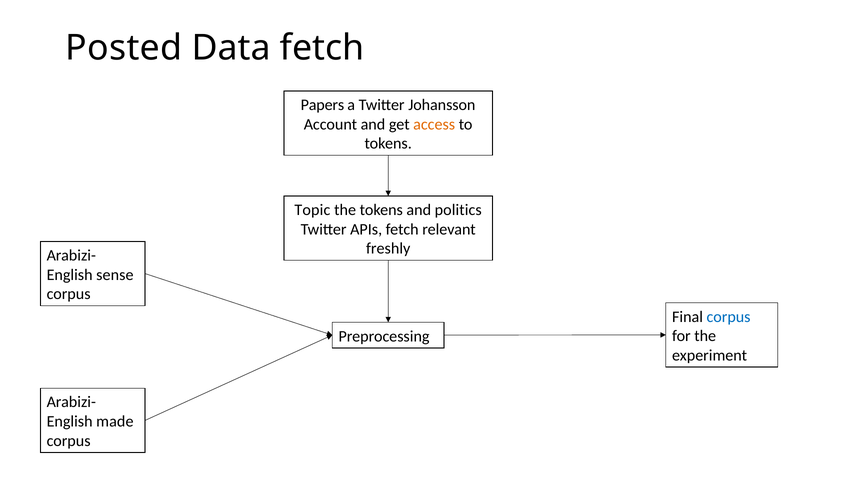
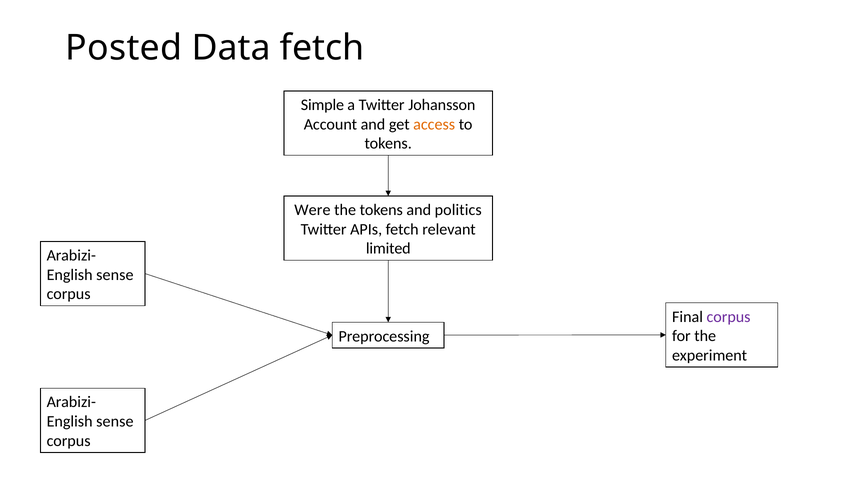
Papers: Papers -> Simple (322, 105)
Topic: Topic -> Were (312, 210)
freshly: freshly -> limited (388, 248)
corpus colour: blue -> purple (729, 316)
made: made -> sense (115, 421)
